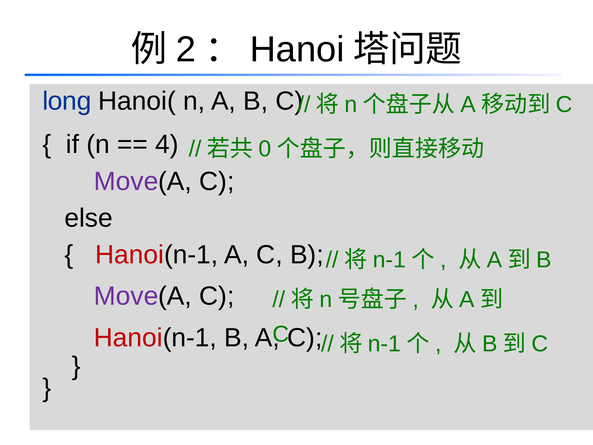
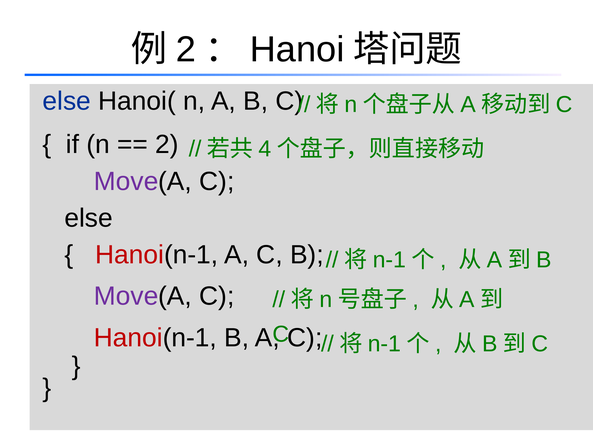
long: long -> else (67, 101)
4: 4 -> 2 (167, 144)
0: 0 -> 4 (265, 149)
